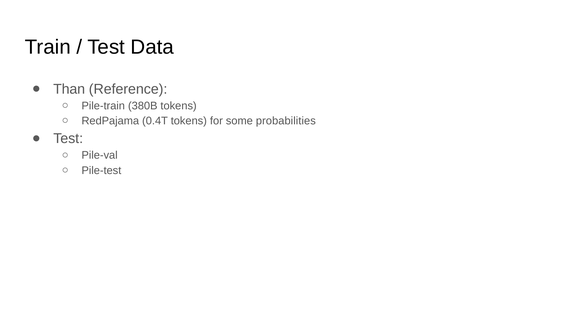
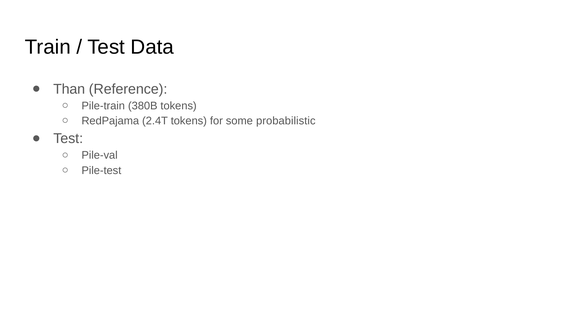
0.4T: 0.4T -> 2.4T (155, 121)
probabilities: probabilities -> probabilistic (286, 121)
